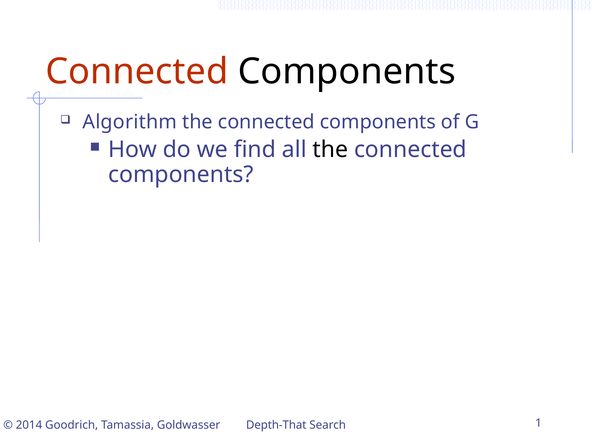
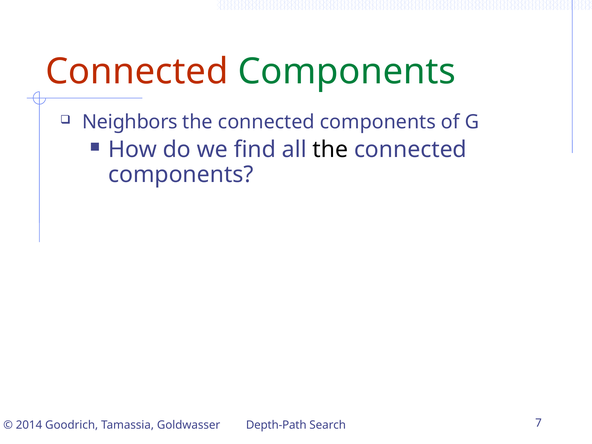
Components colour: black -> green (347, 72)
Algorithm: Algorithm -> Neighbors (130, 122)
Depth-That: Depth-That -> Depth-Path (276, 425)
1: 1 -> 7 (538, 423)
